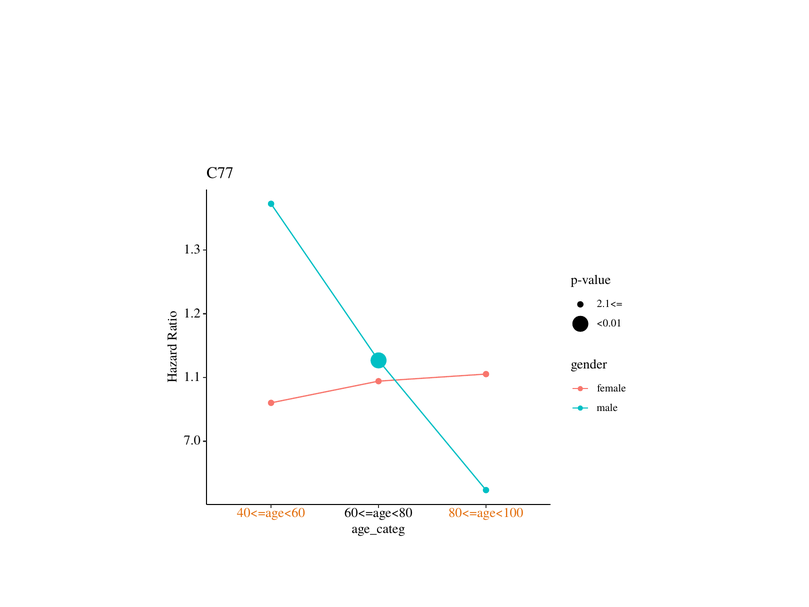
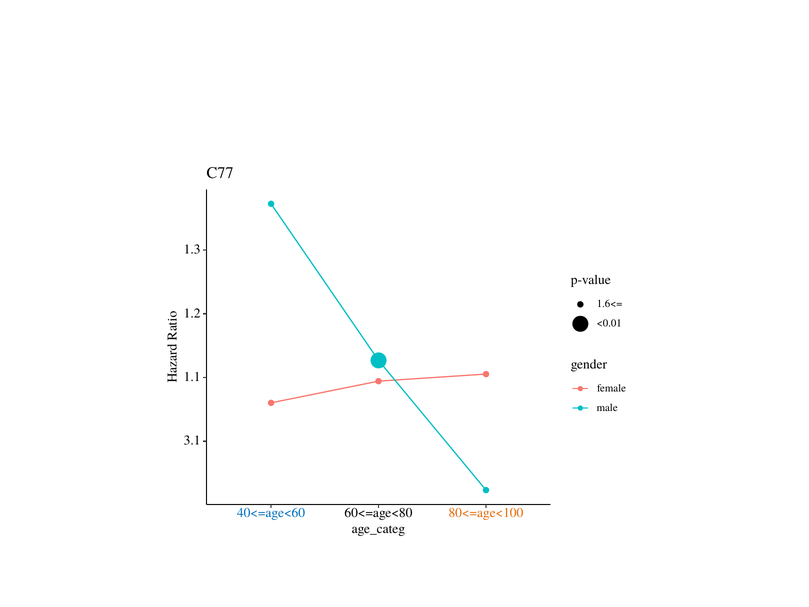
2.1<=: 2.1<= -> 1.6<= (610, 304)
7.0: 7.0 -> 3.1 (192, 440)
40<=age<60 colour: orange -> blue (271, 513)
